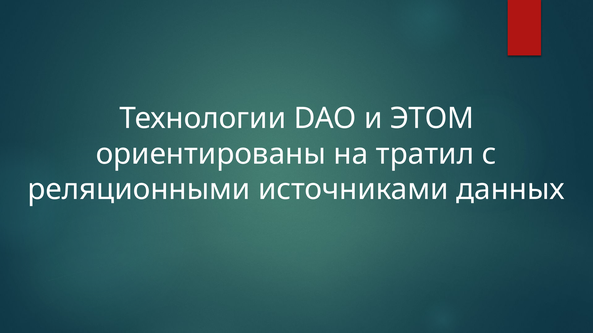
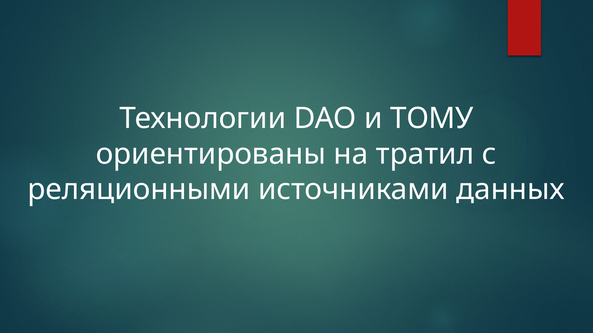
ЭТОМ: ЭТОМ -> ТОМУ (432, 119)
